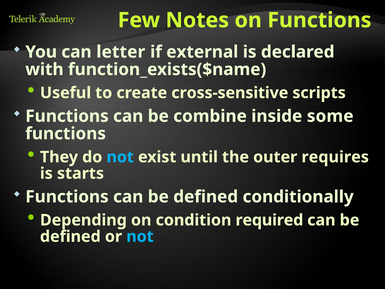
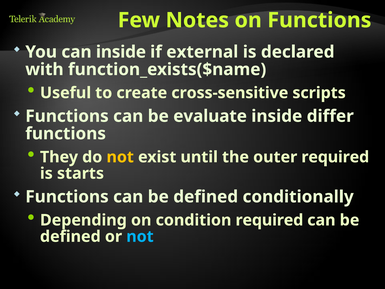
can letter: letter -> inside (121, 52)
combine: combine -> evaluate (210, 116)
some: some -> differ (330, 116)
not colour: light blue -> yellow (120, 157)
outer requires: requires -> required (335, 157)
